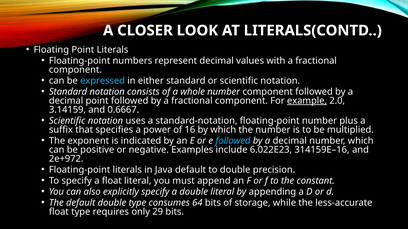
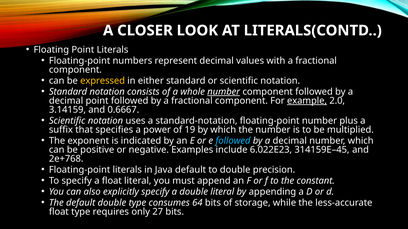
expressed colour: light blue -> yellow (103, 81)
number underline: none -> present (224, 92)
16: 16 -> 19 (190, 130)
314159E–16: 314159E–16 -> 314159E–45 (322, 150)
2e+972: 2e+972 -> 2e+768 (66, 159)
29: 29 -> 27 (158, 212)
